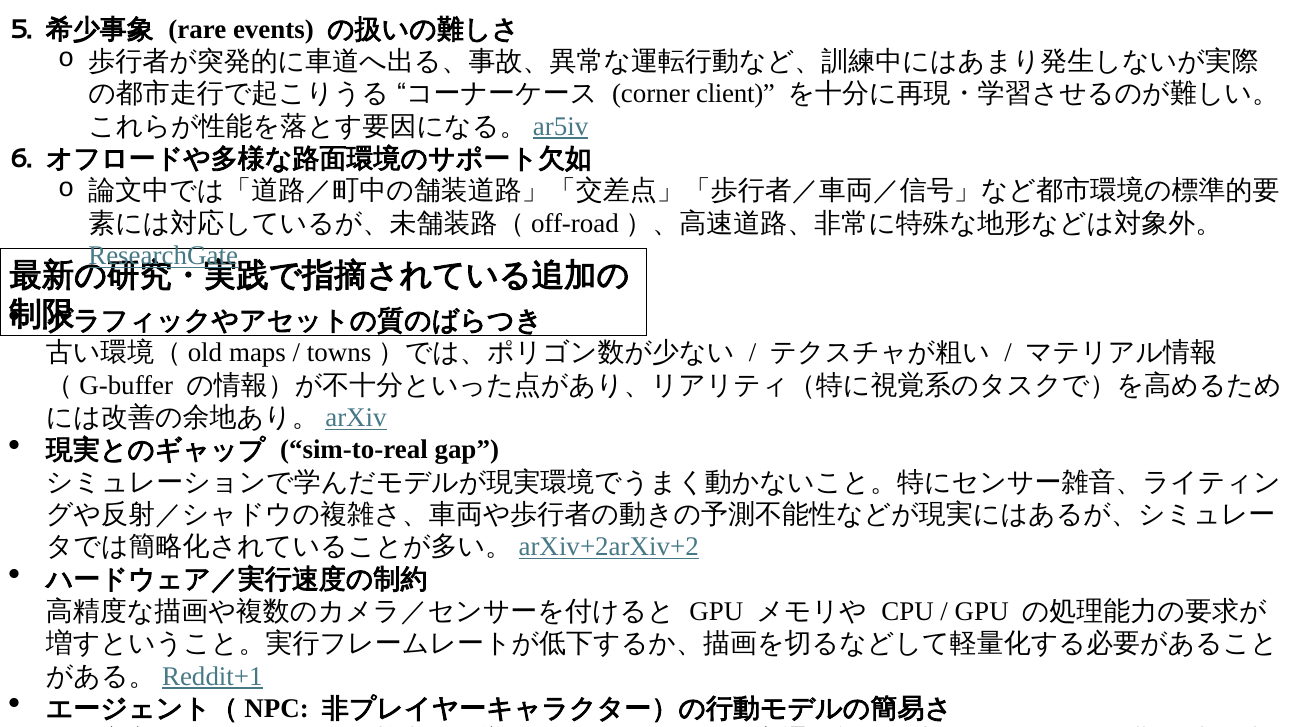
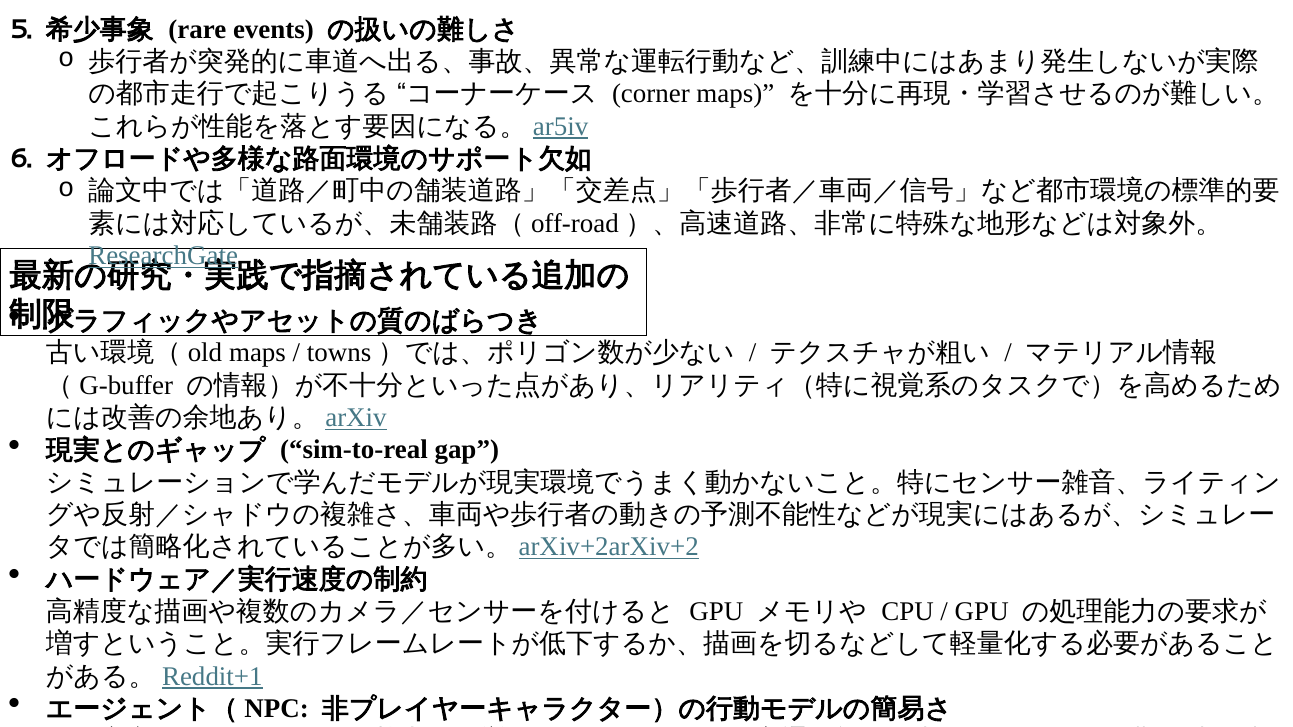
client: client -> maps (735, 94)
